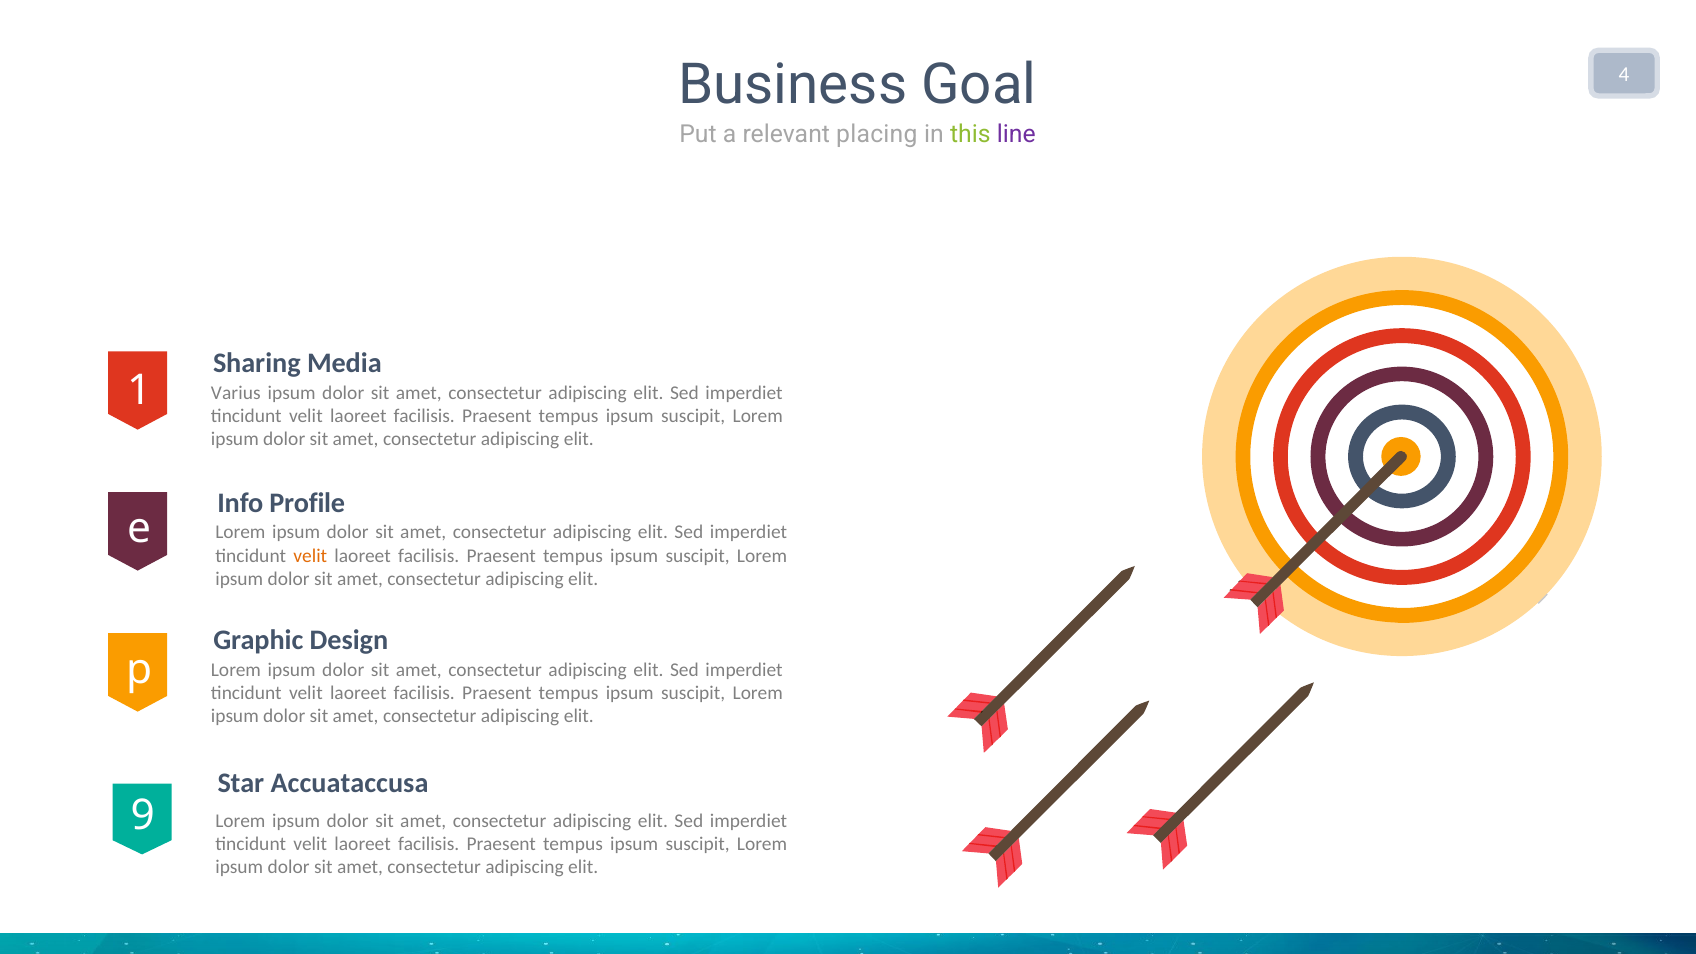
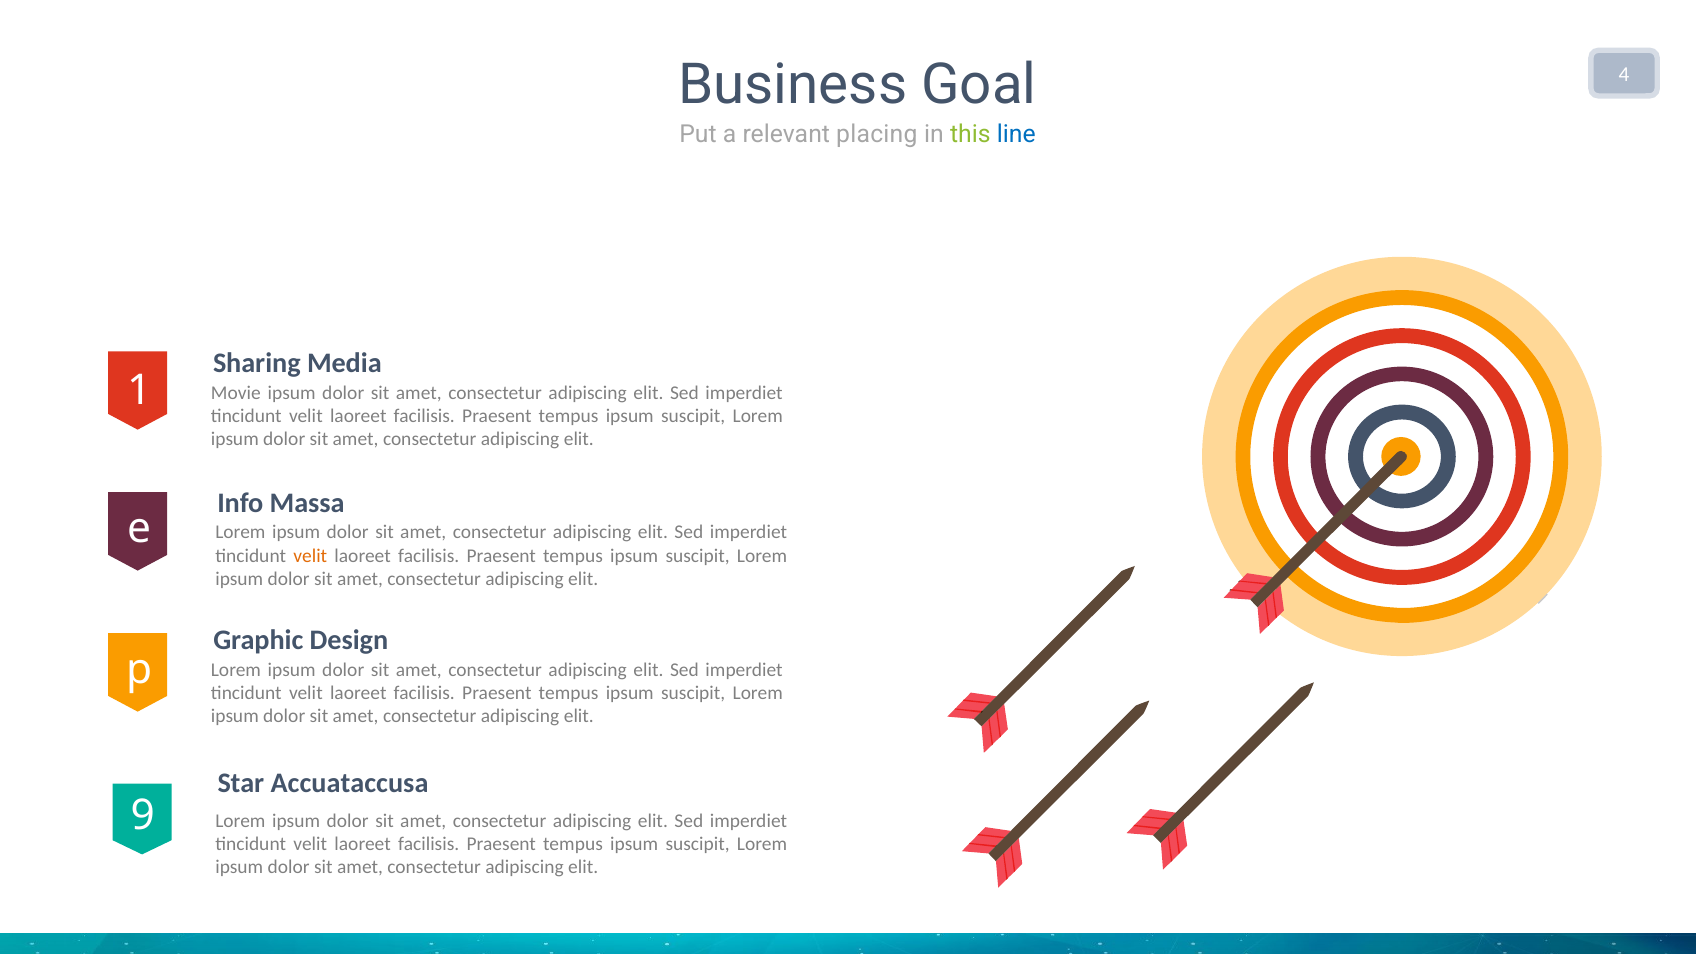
line colour: purple -> blue (1016, 134)
Varius: Varius -> Movie (236, 393)
Profile: Profile -> Massa (307, 503)
